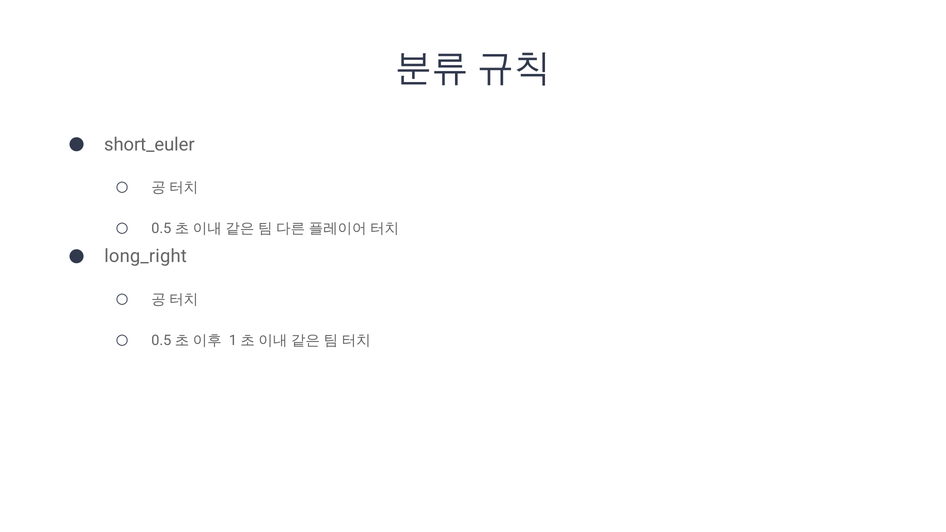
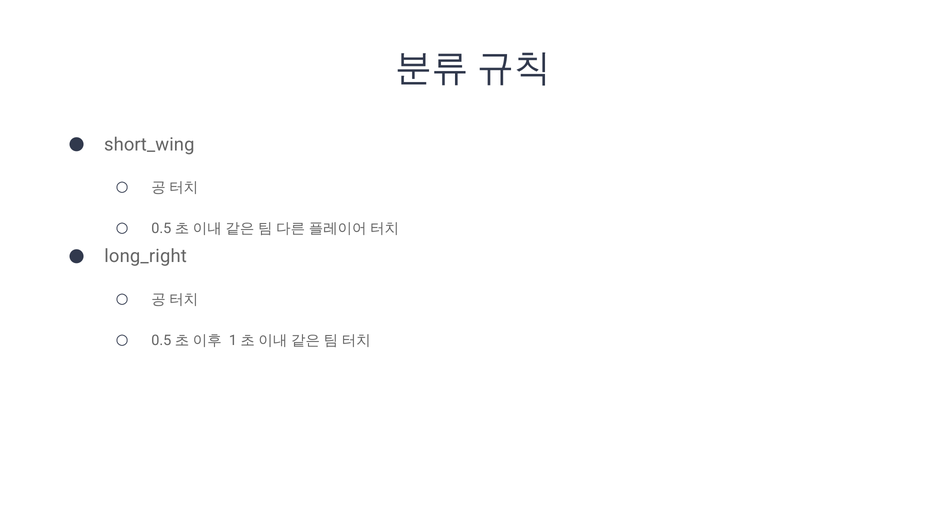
short_euler: short_euler -> short_wing (149, 145)
